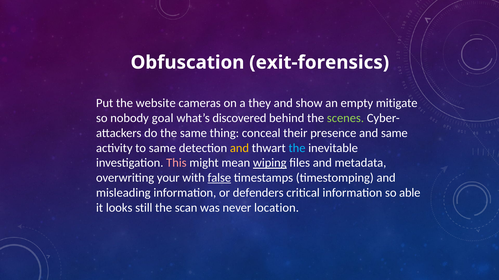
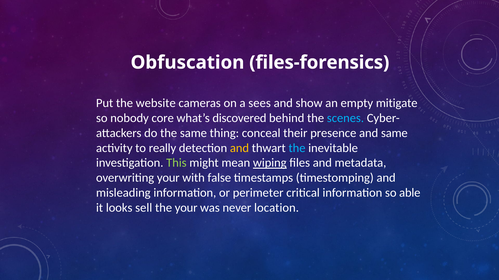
exit-forensics: exit-forensics -> files-forensics (319, 63)
they: they -> sees (260, 103)
goal: goal -> core (163, 118)
scenes colour: light green -> light blue (345, 118)
to same: same -> really (162, 148)
This colour: pink -> light green (176, 163)
false underline: present -> none (219, 178)
defenders: defenders -> perimeter (258, 193)
still: still -> sell (144, 208)
the scan: scan -> your (186, 208)
